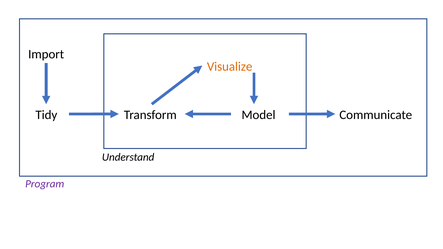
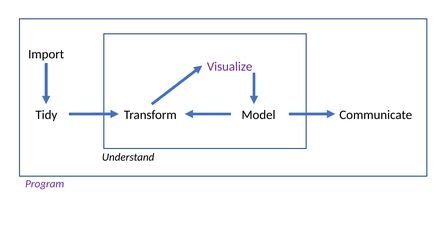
Visualize colour: orange -> purple (230, 66)
